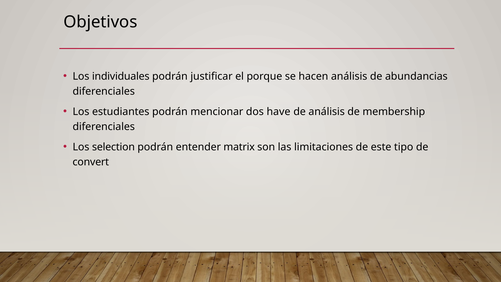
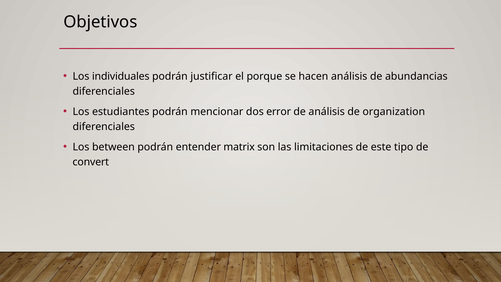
have: have -> error (279, 112)
membership: membership -> organization (394, 112)
selection: selection -> between (113, 147)
